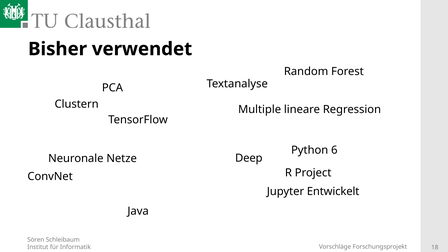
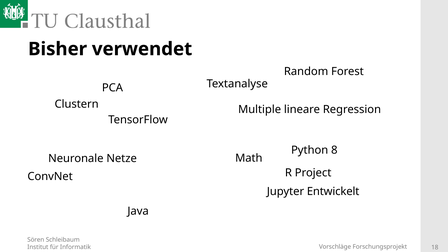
6: 6 -> 8 (334, 150)
Deep: Deep -> Math (249, 158)
